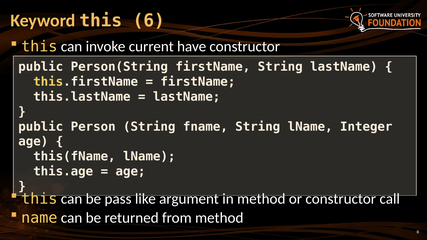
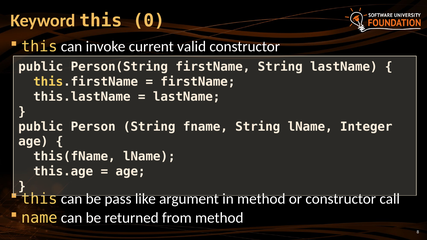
6: 6 -> 0 (149, 21)
have: have -> valid (192, 47)
